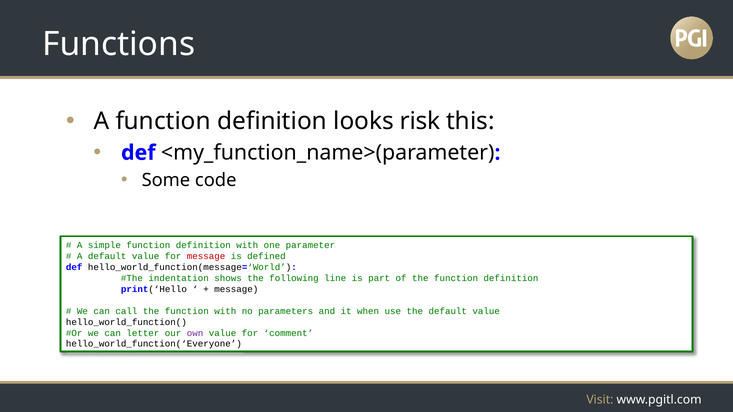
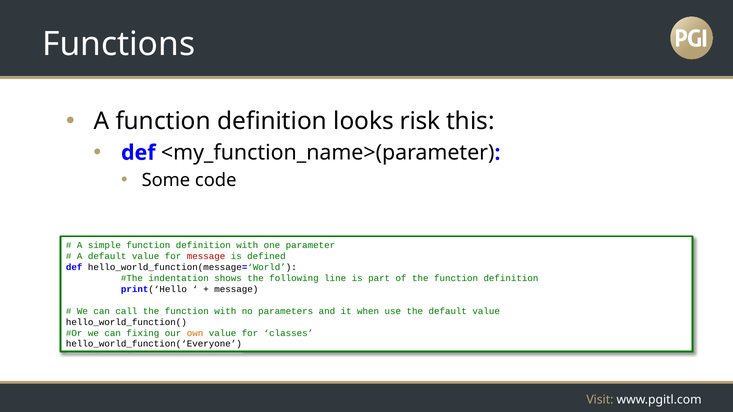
letter: letter -> fixing (143, 333)
own colour: purple -> orange (195, 333)
comment: comment -> classes (288, 333)
